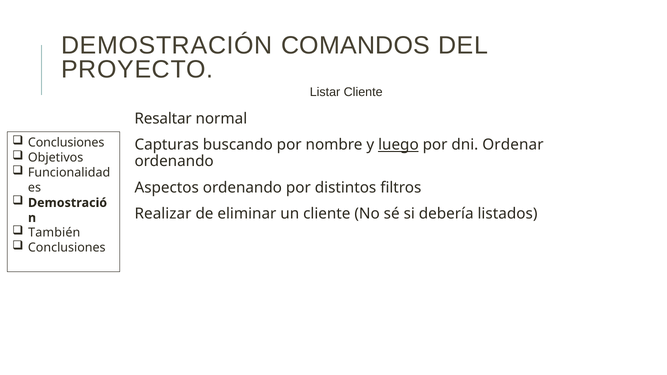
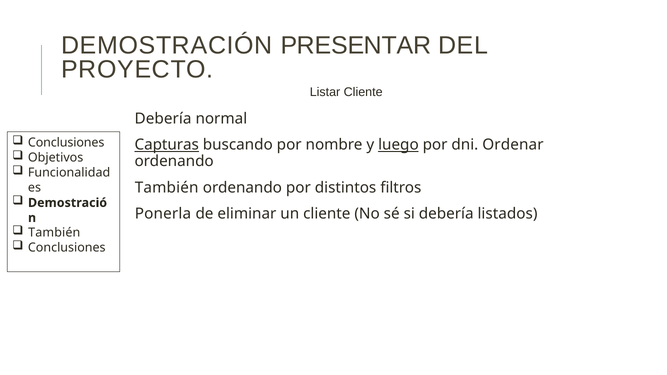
COMANDOS: COMANDOS -> PRESENTAR (356, 45)
Resaltar: Resaltar -> Debería (163, 119)
Capturas underline: none -> present (167, 145)
Aspectos: Aspectos -> También (167, 188)
Realizar: Realizar -> Ponerla (163, 214)
